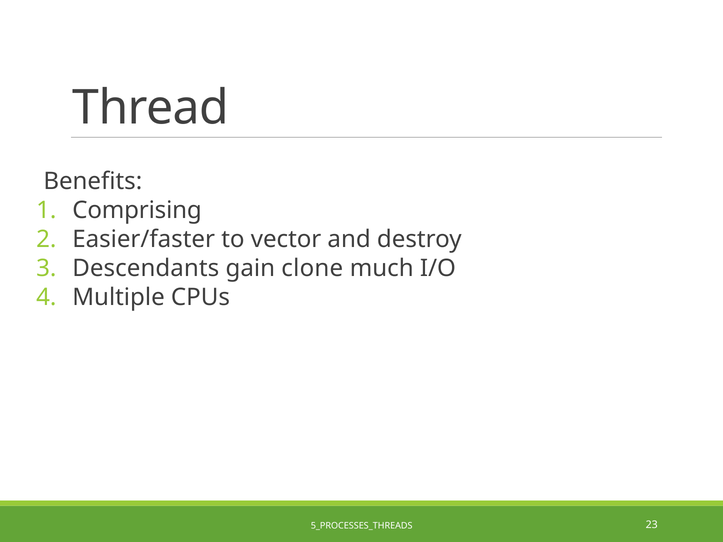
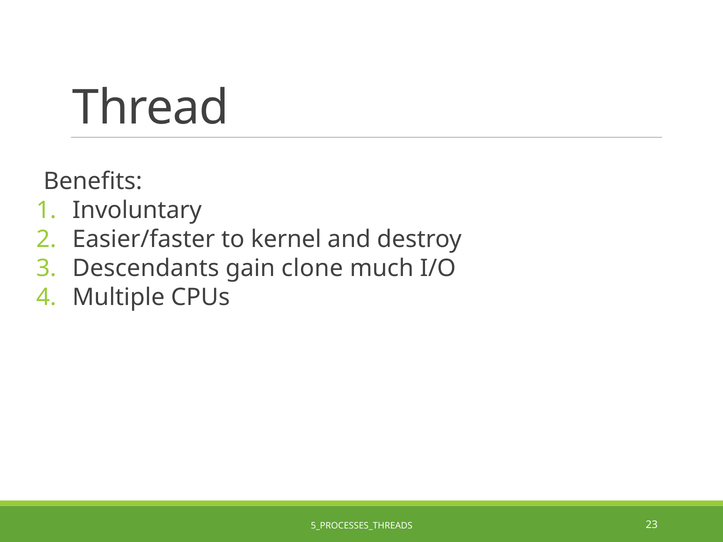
Comprising: Comprising -> Involuntary (137, 211)
vector: vector -> kernel (286, 239)
